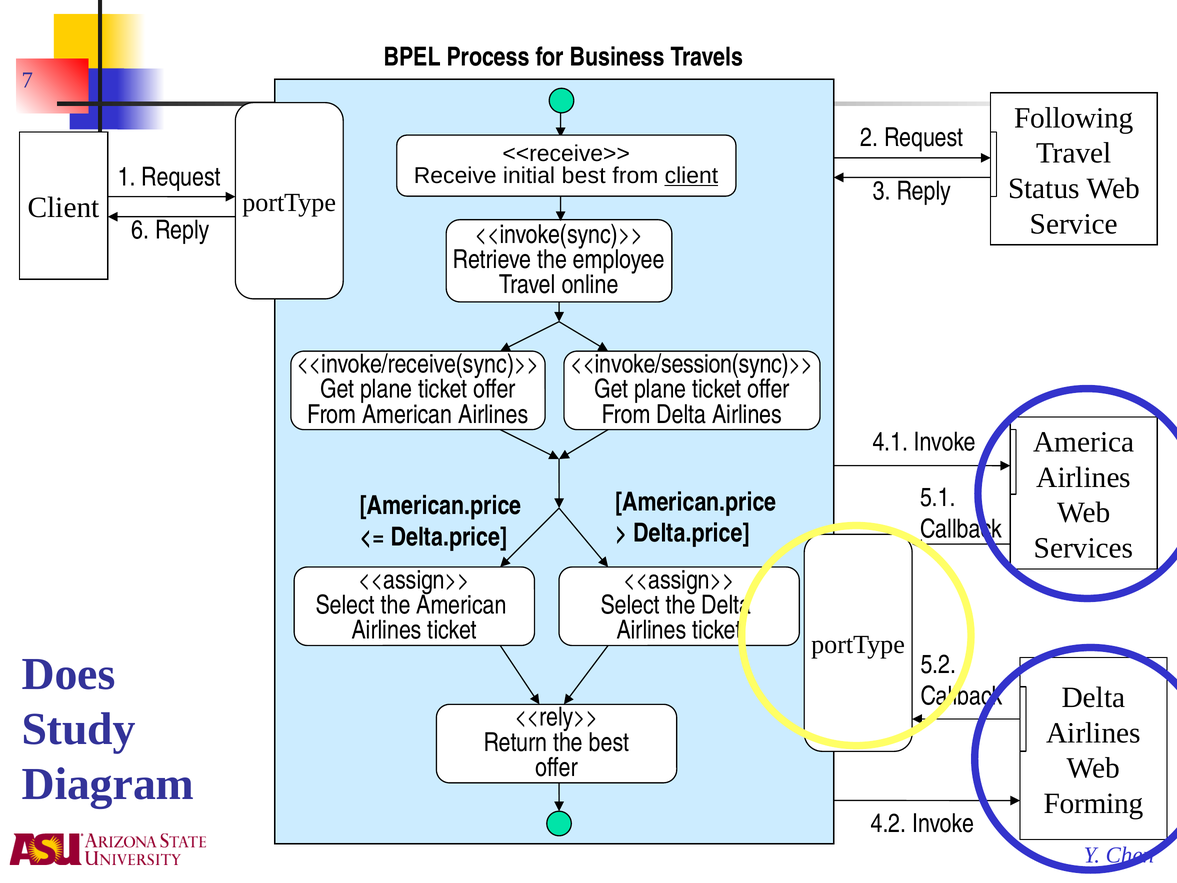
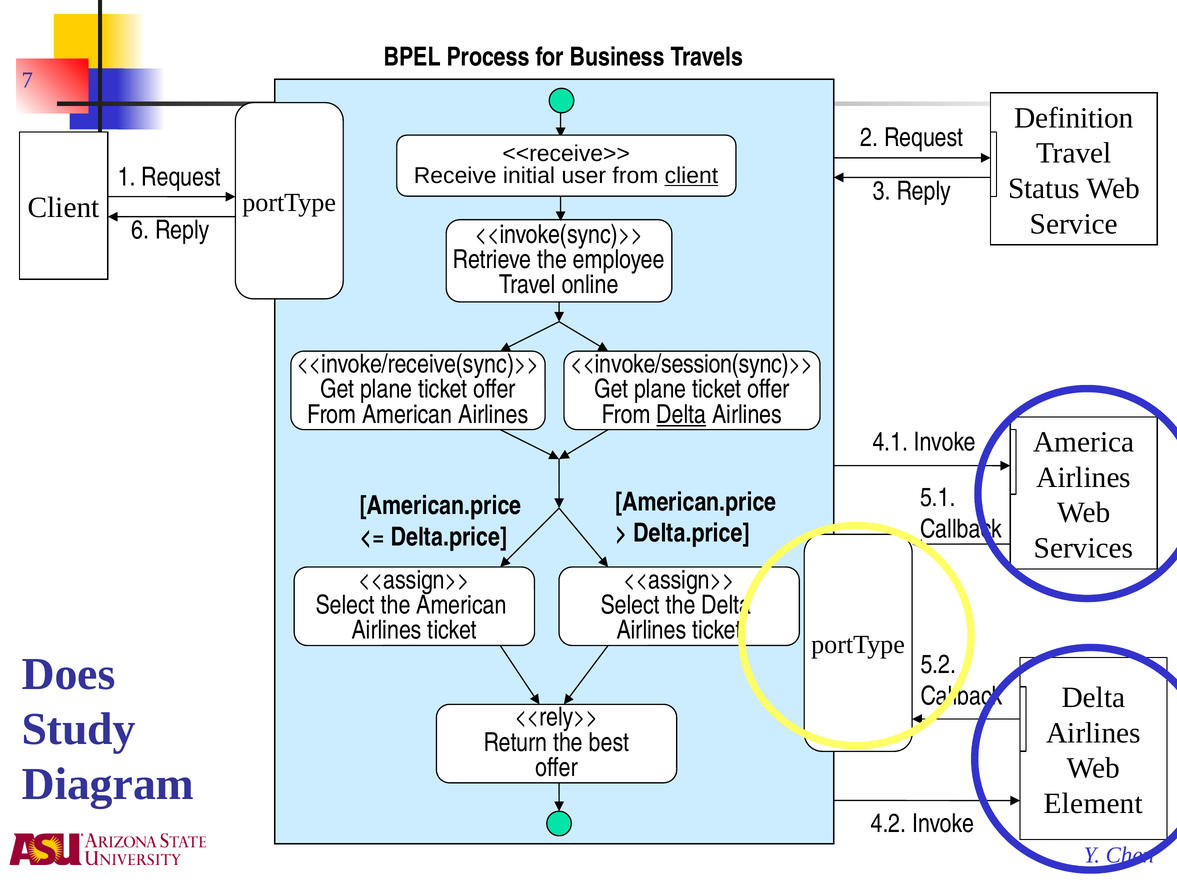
Following: Following -> Definition (1074, 118)
initial best: best -> user (584, 176)
Delta underline: none -> present (681, 414)
Forming: Forming -> Element (1093, 803)
